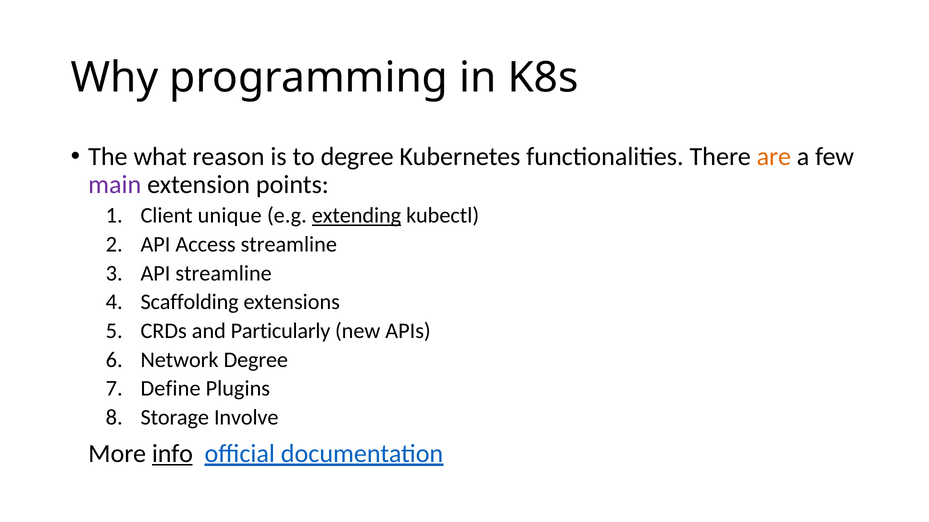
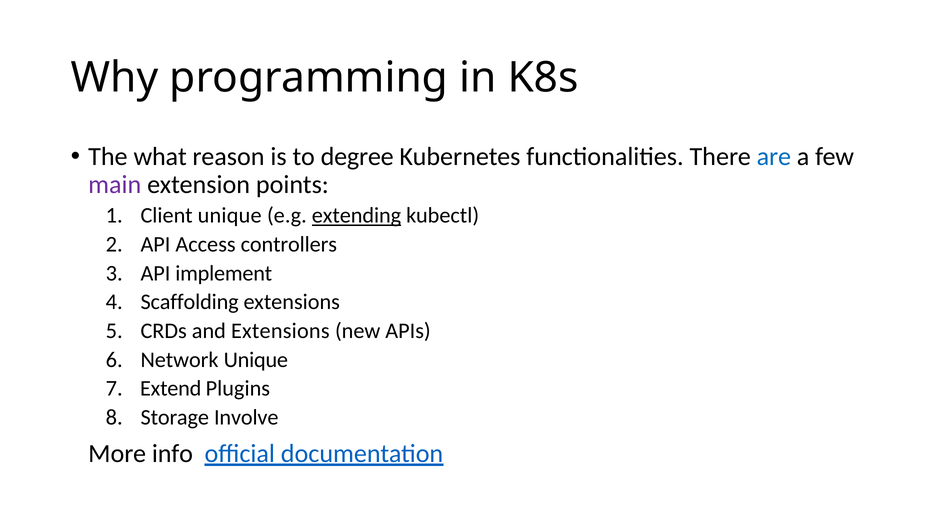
are colour: orange -> blue (774, 157)
Access streamline: streamline -> controllers (289, 245)
API streamline: streamline -> implement (224, 274)
and Particularly: Particularly -> Extensions (280, 331)
Network Degree: Degree -> Unique (256, 360)
Define: Define -> Extend (171, 389)
info underline: present -> none (172, 454)
